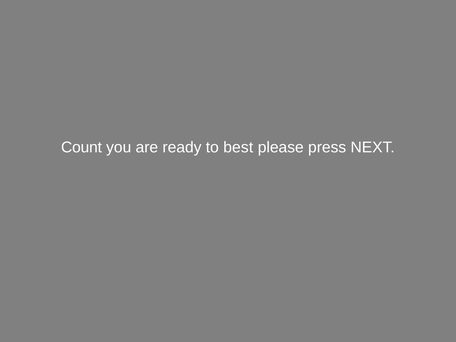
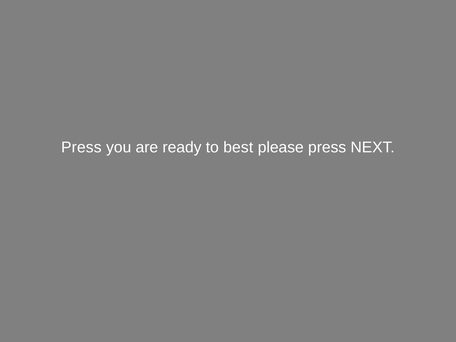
Count: Count -> Press (81, 147)
